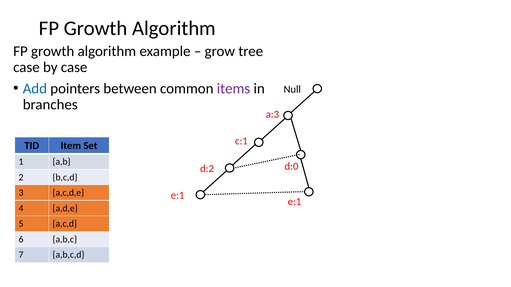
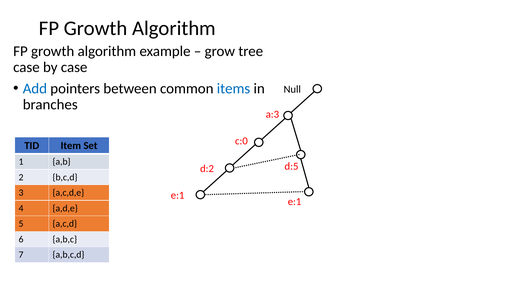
items colour: purple -> blue (234, 89)
c:1: c:1 -> c:0 (241, 141)
d:0: d:0 -> d:5 (291, 167)
